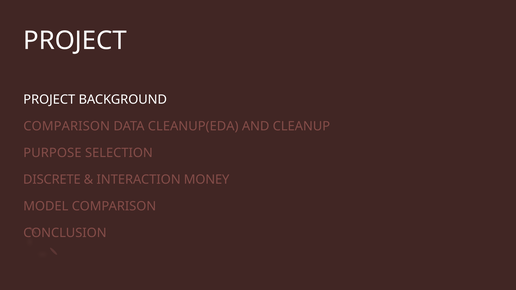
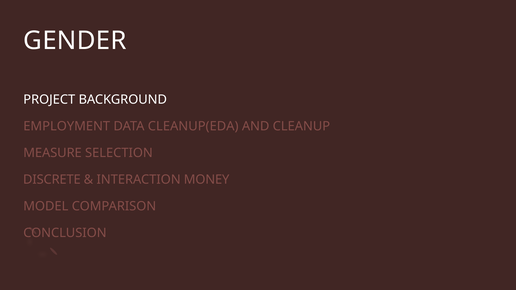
PROJECT: PROJECT -> GENDER (75, 41)
COMPARISON: COMPARISON -> EMPLOYMENT (67, 126)
PURPOSE: PURPOSE -> MEASURE (53, 153)
